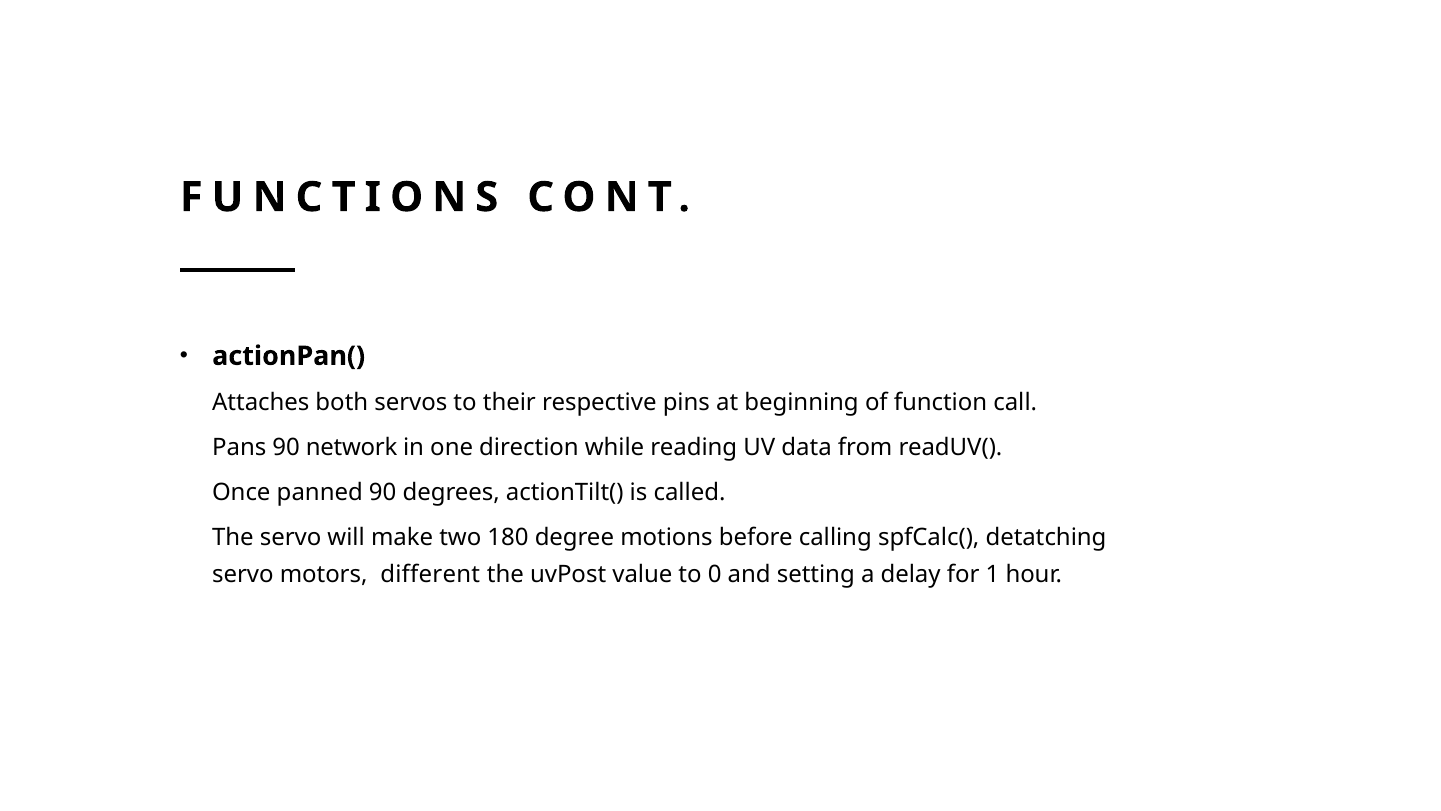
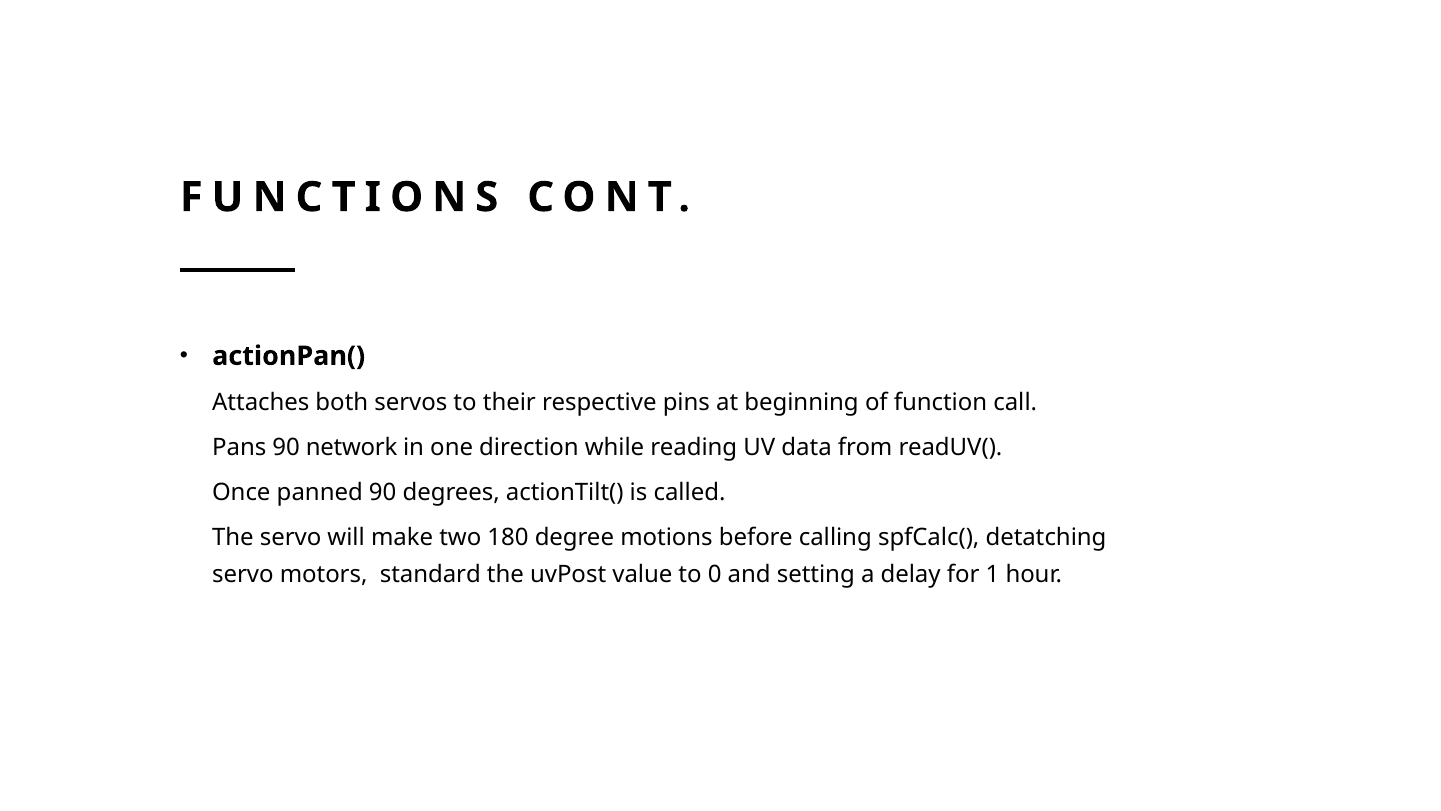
different: different -> standard (430, 574)
